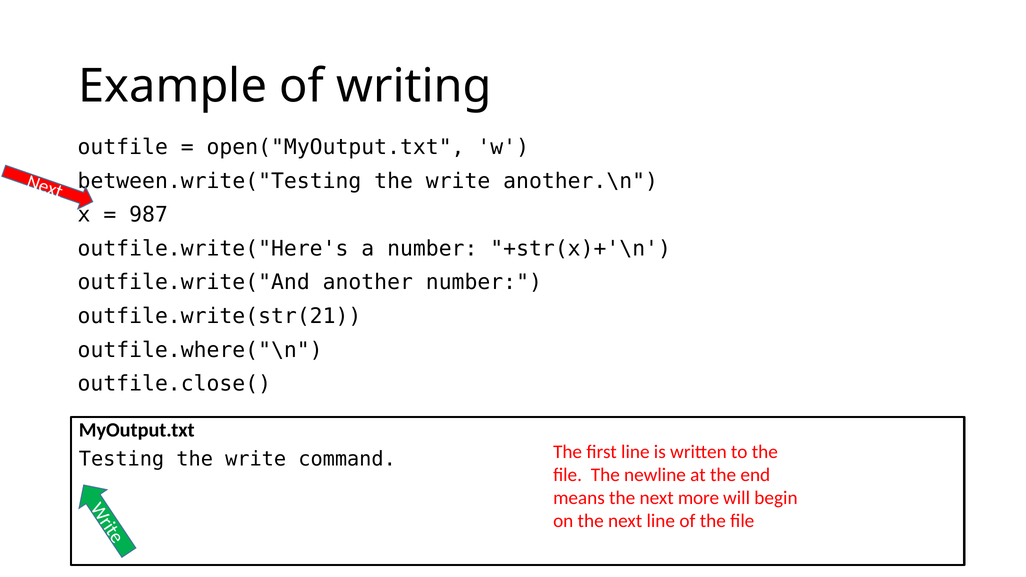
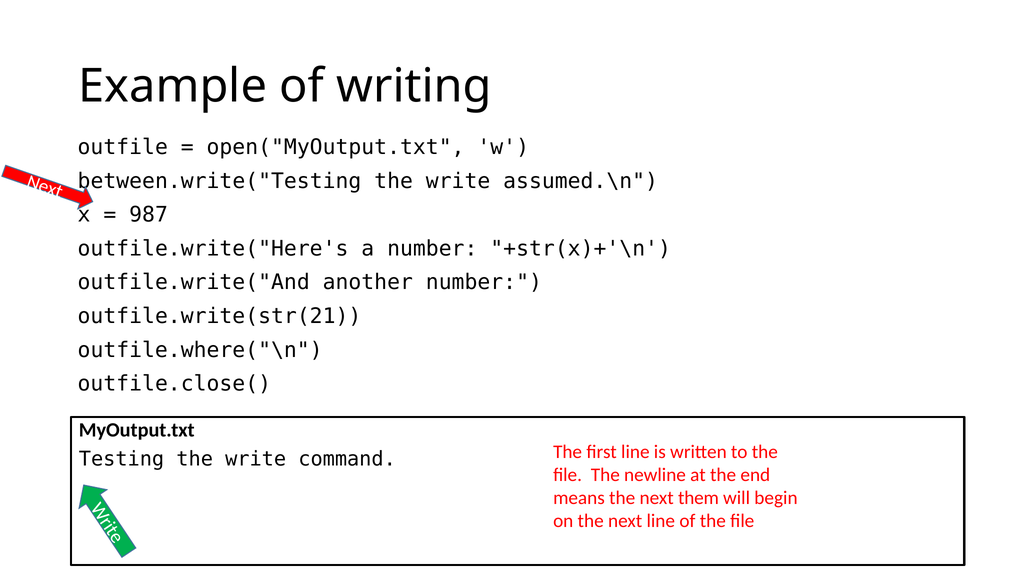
another.\n: another.\n -> assumed.\n (581, 181)
more: more -> them (699, 498)
